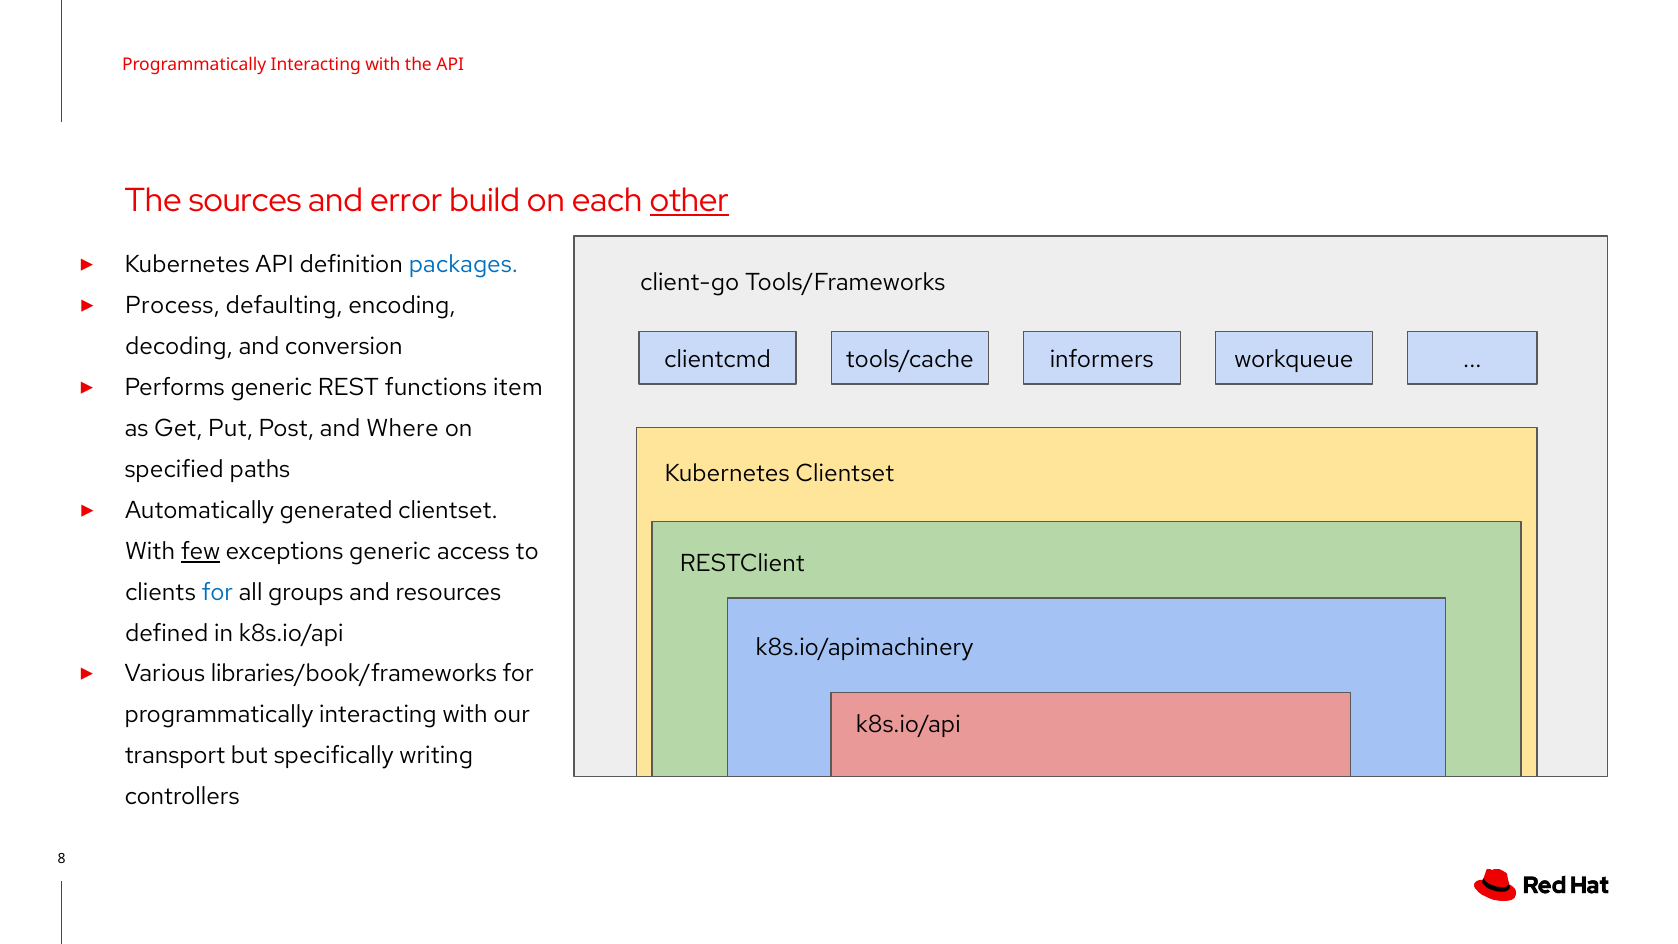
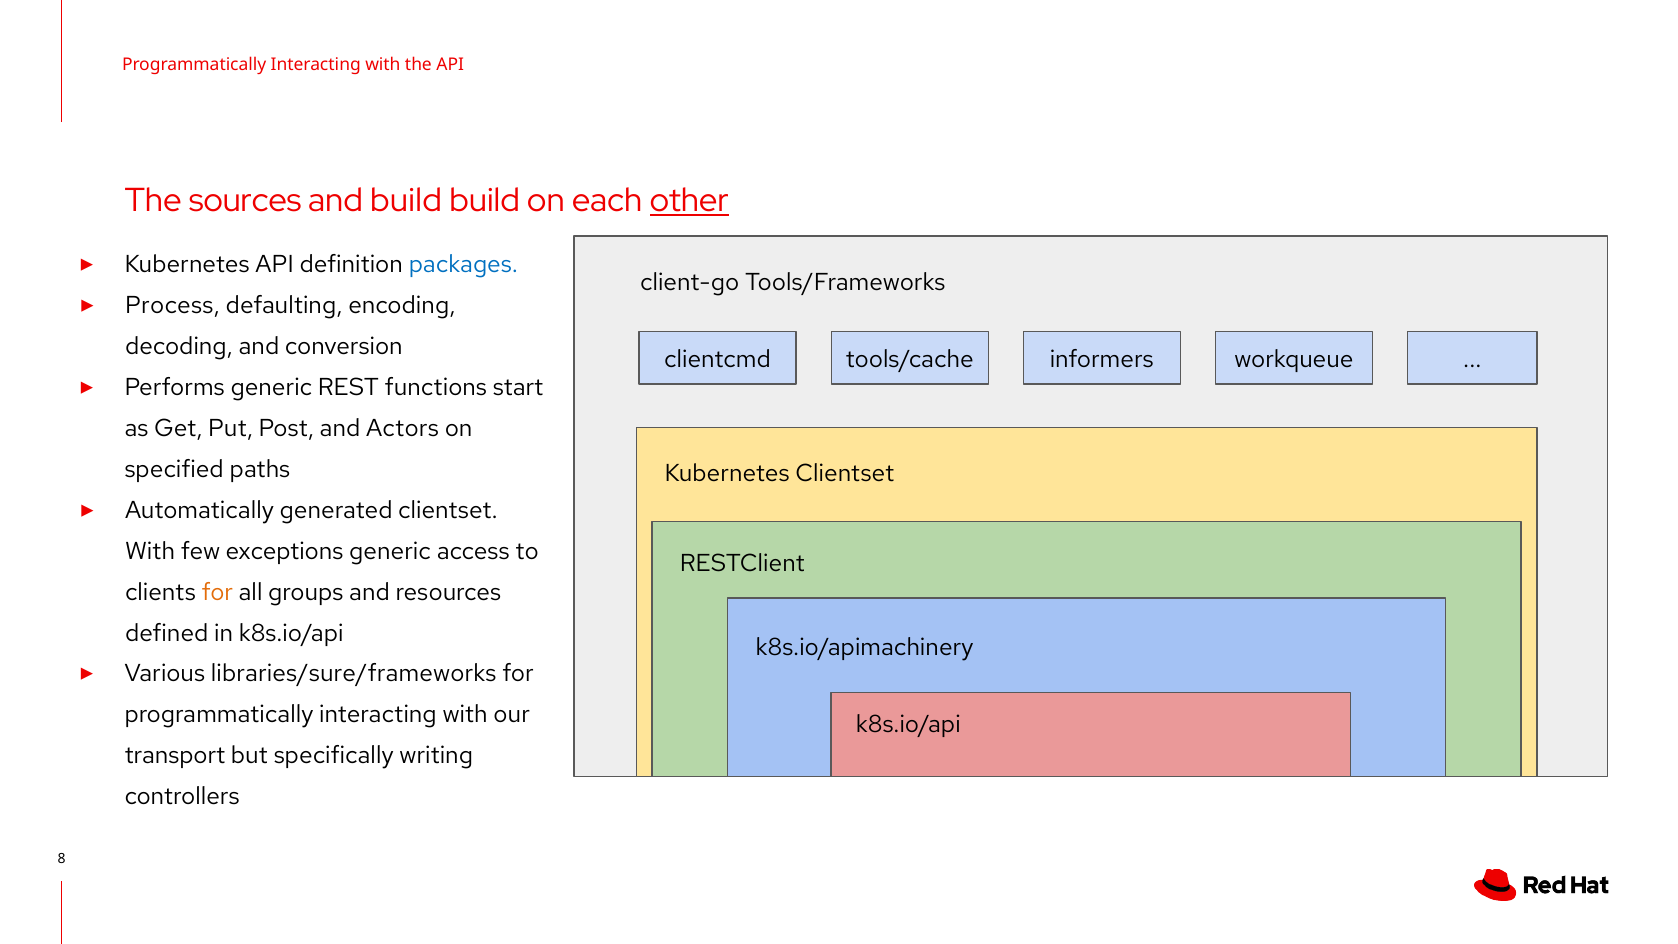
and error: error -> build (406, 200)
item: item -> start (518, 388)
Where: Where -> Actors (402, 429)
few underline: present -> none (200, 552)
for colour: blue -> orange (217, 593)
libraries/book/frameworks: libraries/book/frameworks -> libraries/sure/frameworks (354, 673)
